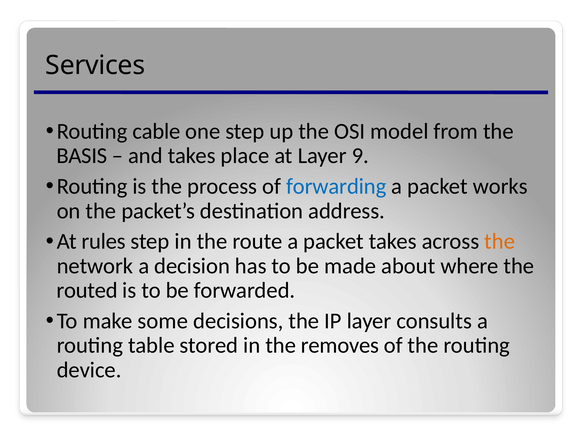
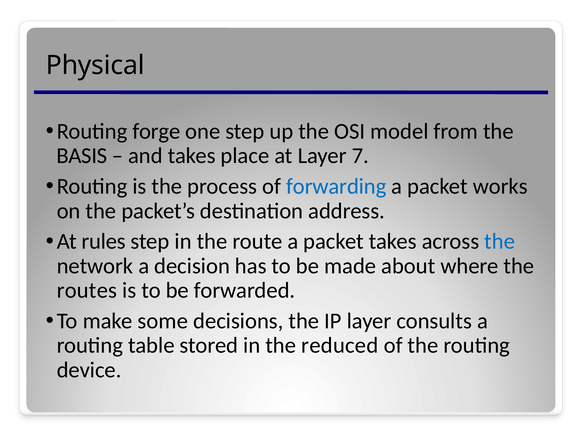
Services: Services -> Physical (95, 65)
cable: cable -> forge (156, 131)
9: 9 -> 7 (360, 156)
the colour: orange -> blue (500, 241)
routed: routed -> routes (87, 290)
removes: removes -> reduced (340, 345)
